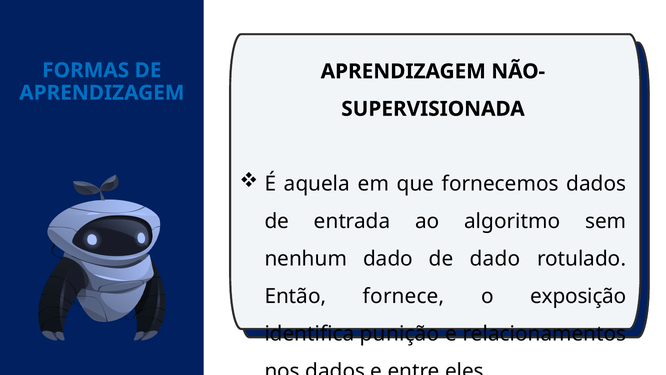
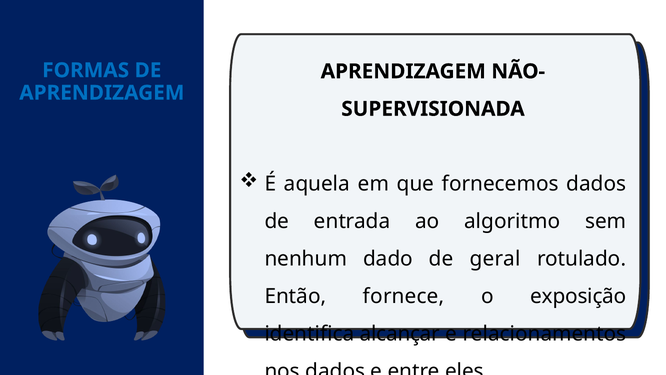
de dado: dado -> geral (495, 259)
punição: punição -> alcançar (400, 334)
